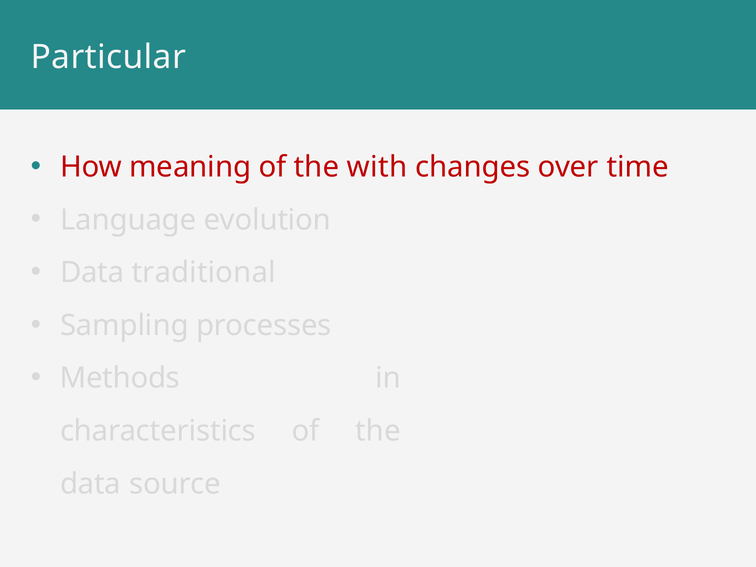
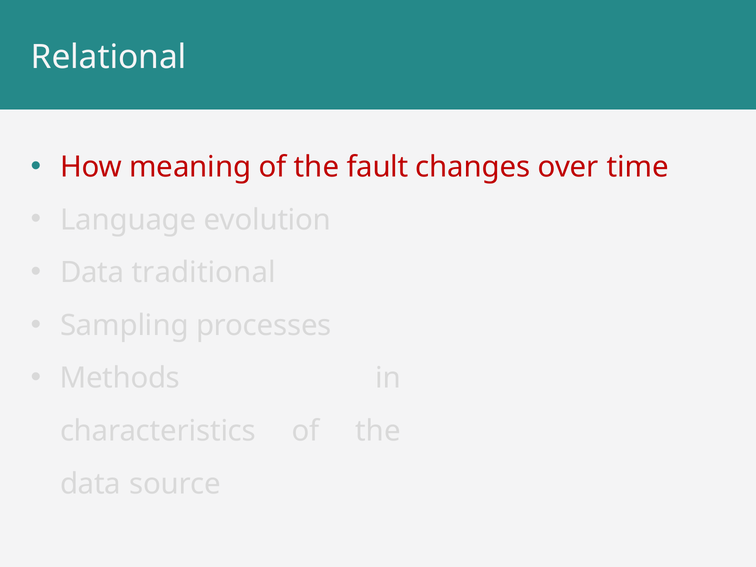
Particular: Particular -> Relational (109, 57)
with: with -> fault (377, 167)
